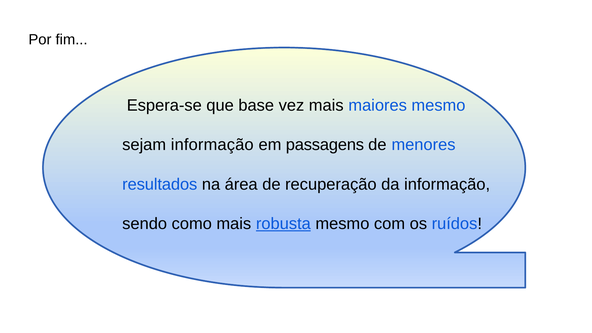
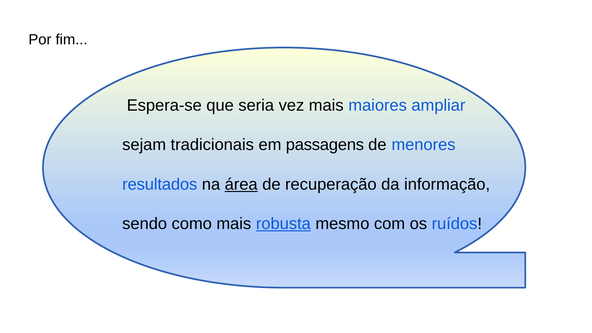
base: base -> seria (256, 105)
maiores mesmo: mesmo -> ampliar (438, 105)
sejam informação: informação -> tradicionais (212, 145)
área underline: none -> present (241, 184)
